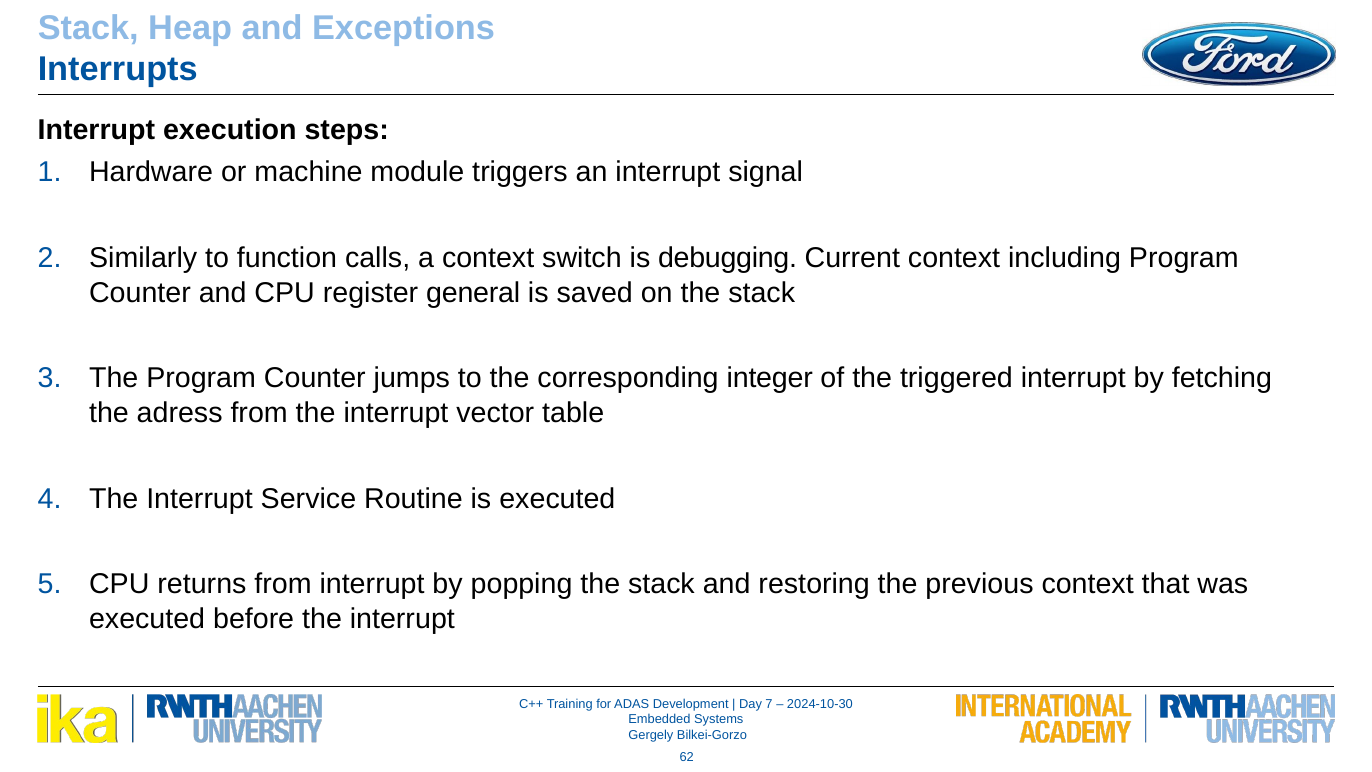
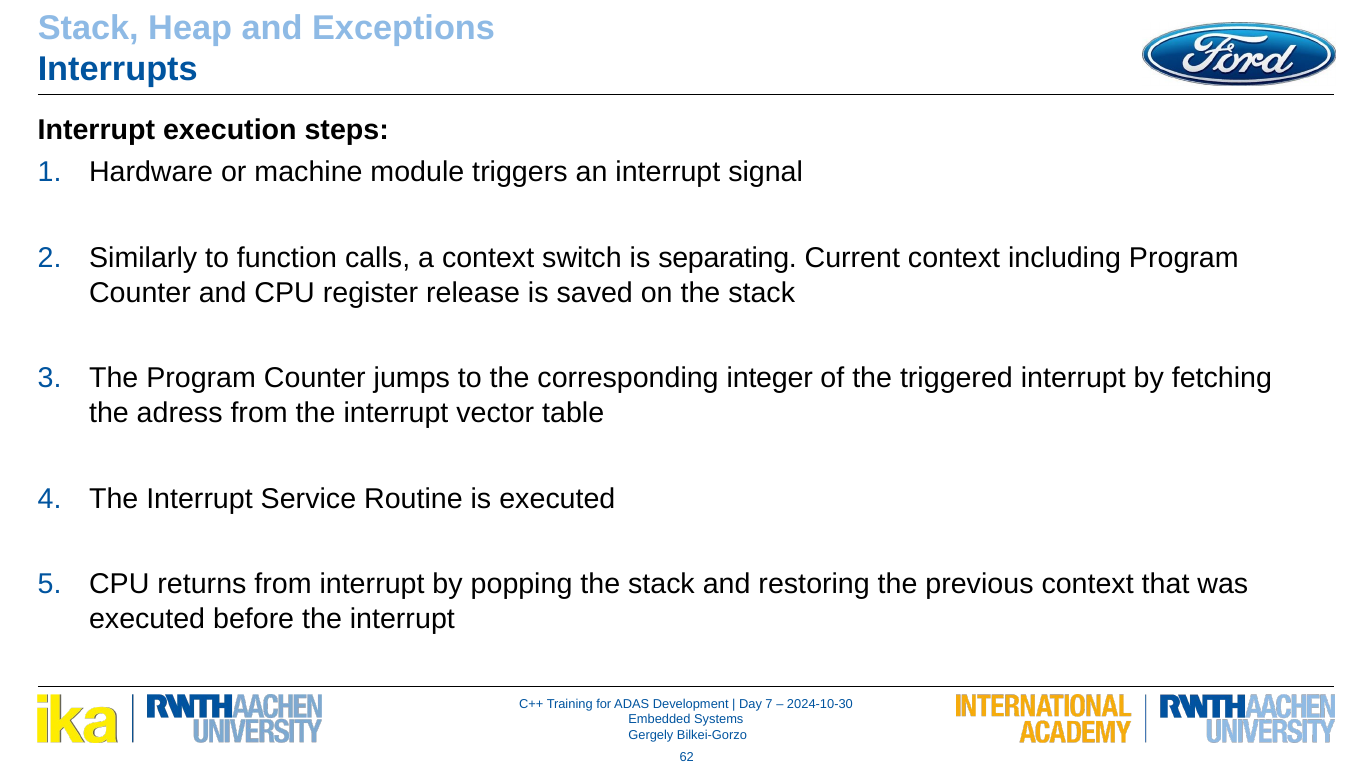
debugging: debugging -> separating (728, 258)
general: general -> release (473, 293)
